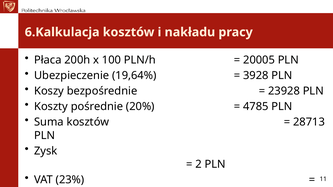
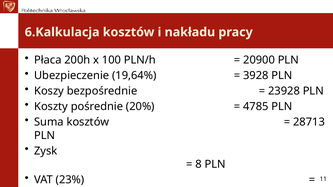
20005: 20005 -> 20900 (259, 60)
2: 2 -> 8 (199, 164)
